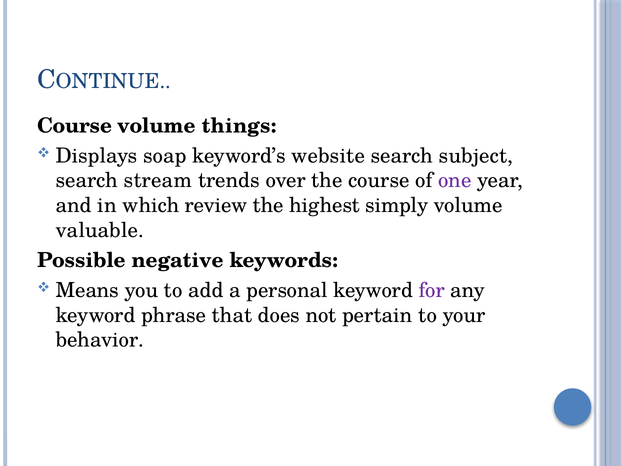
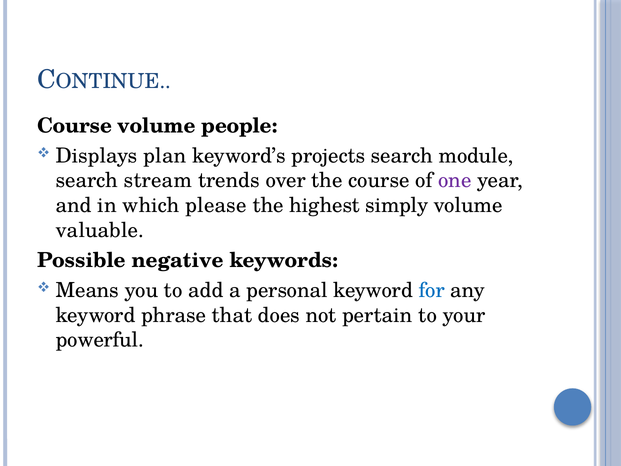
things: things -> people (239, 126)
soap: soap -> plan (165, 156)
website: website -> projects (328, 156)
subject: subject -> module (476, 156)
review: review -> please (216, 205)
for colour: purple -> blue (432, 290)
behavior: behavior -> powerful (100, 340)
